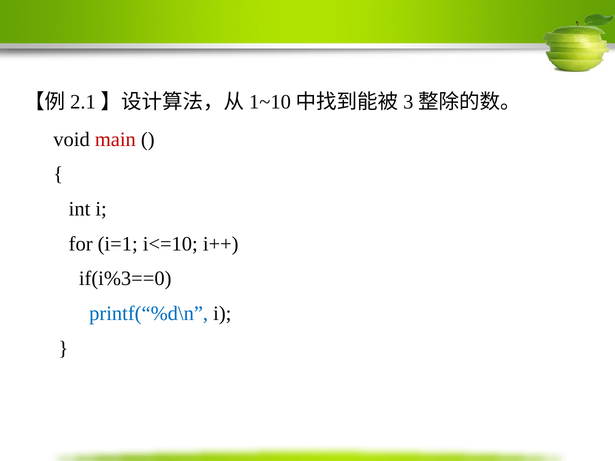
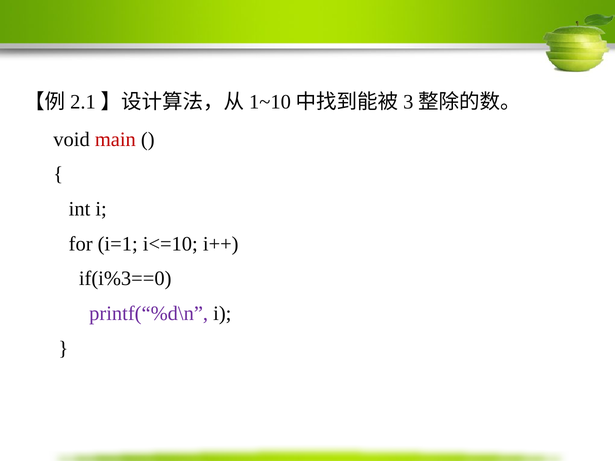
printf(“%d\n colour: blue -> purple (149, 314)
